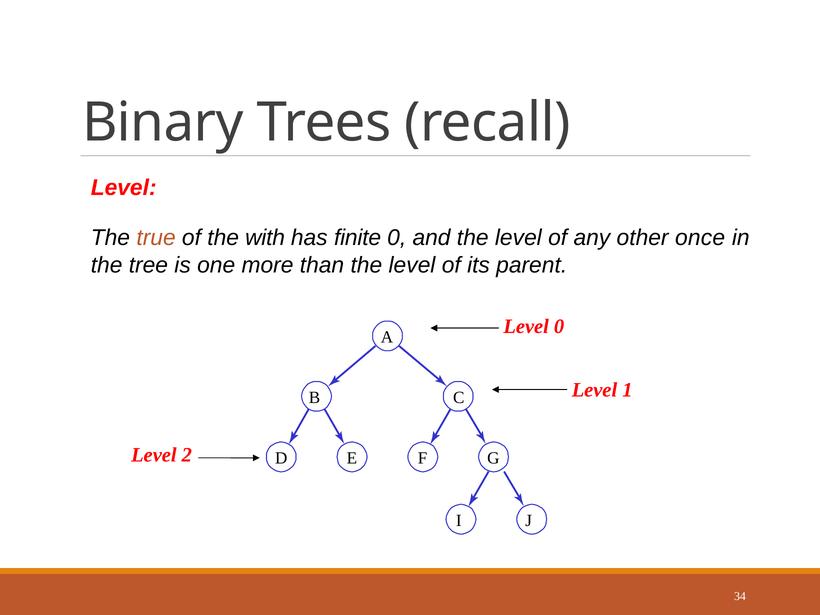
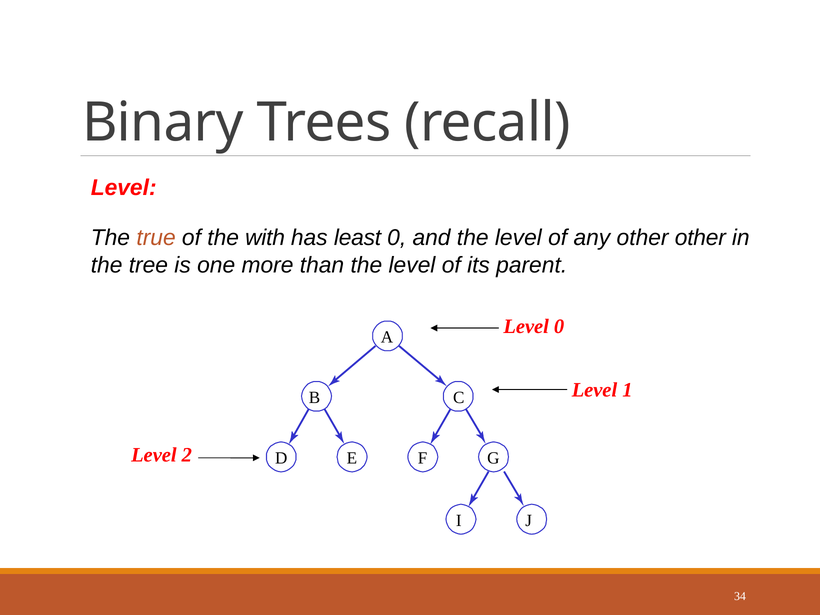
finite: finite -> least (358, 238)
other once: once -> other (700, 238)
